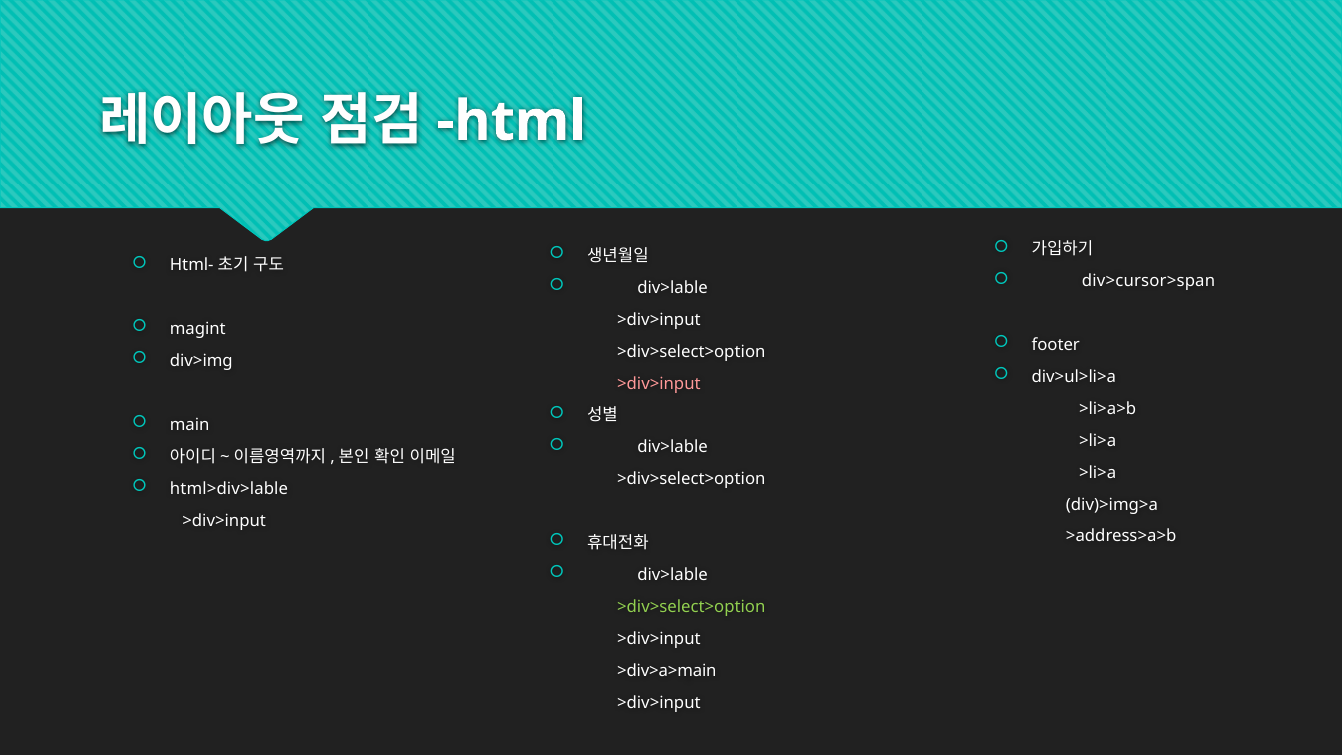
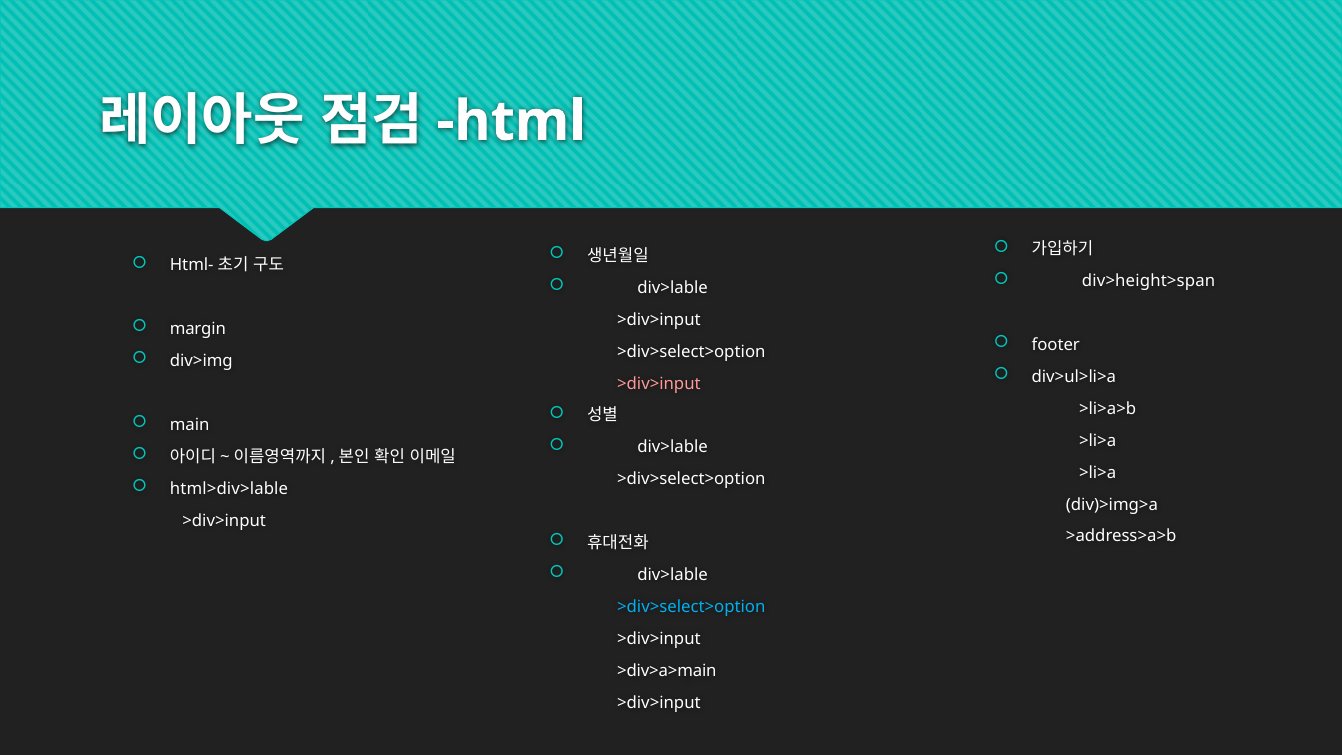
div>cursor>span: div>cursor>span -> div>height>span (1149, 281)
magint: magint -> margin (198, 329)
>div>select>option colour: light green -> light blue (691, 607)
